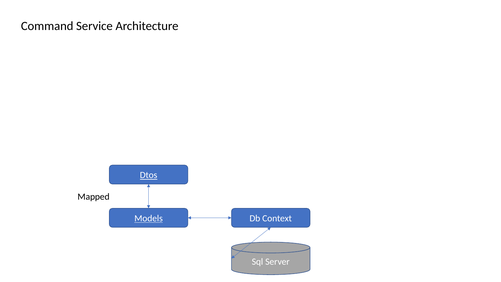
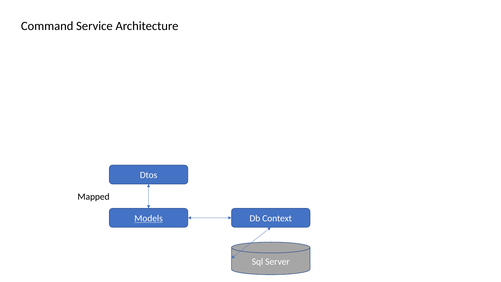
Dtos underline: present -> none (149, 175)
